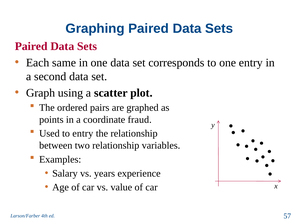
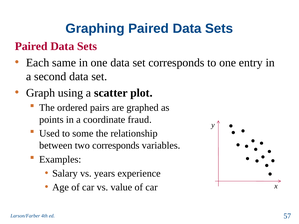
to entry: entry -> some (83, 134)
two relationship: relationship -> corresponds (116, 146)
